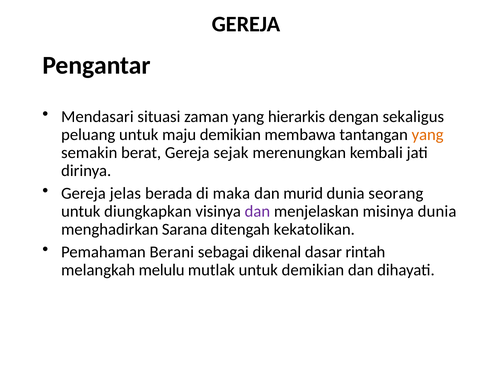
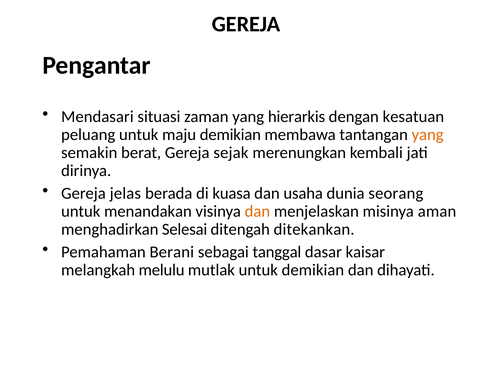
sekaligus: sekaligus -> kesatuan (413, 117)
maka: maka -> kuasa (232, 193)
murid: murid -> usaha (303, 193)
diungkapkan: diungkapkan -> menandakan (148, 211)
dan colour: purple -> orange (257, 211)
misinya dunia: dunia -> aman (437, 211)
Sarana: Sarana -> Selesai (185, 229)
kekatolikan: kekatolikan -> ditekankan (314, 229)
dikenal: dikenal -> tanggal (277, 252)
rintah: rintah -> kaisar (365, 252)
